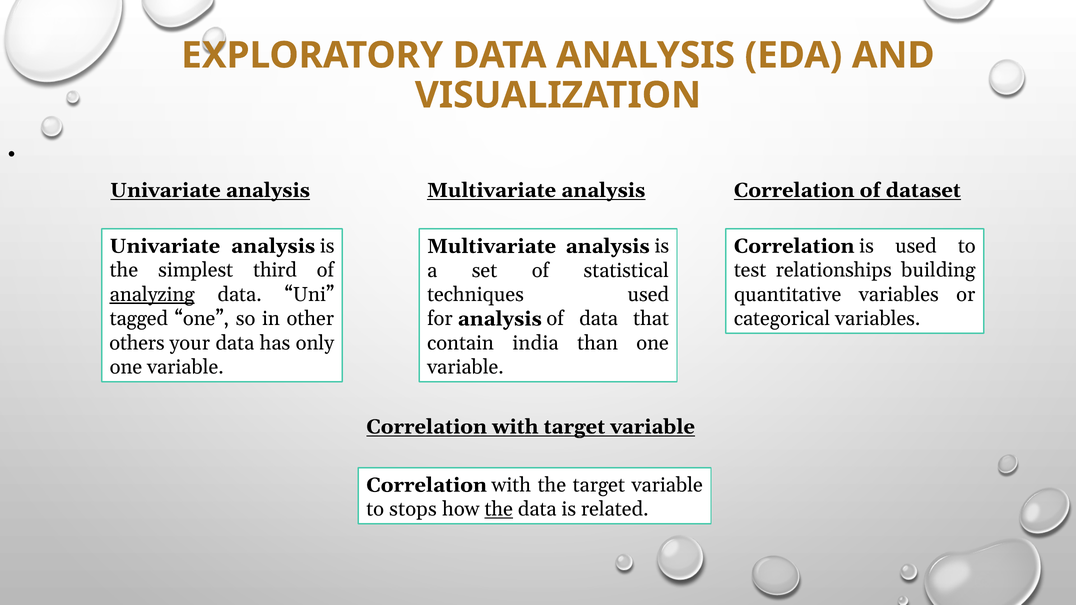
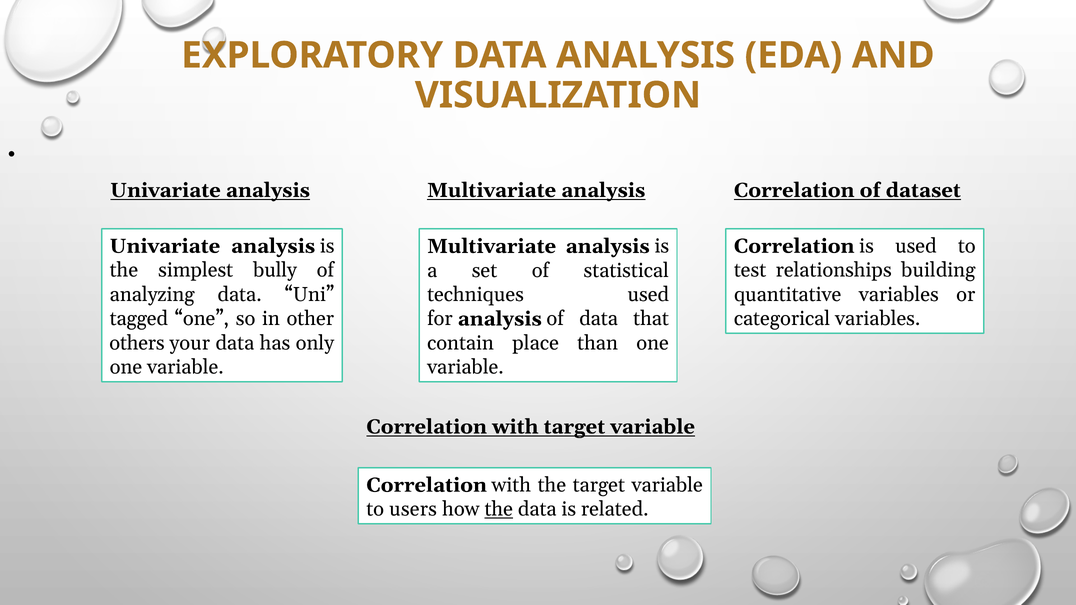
third: third -> bully (275, 270)
analyzing underline: present -> none (152, 295)
india: india -> place (536, 343)
stops: stops -> users (413, 510)
